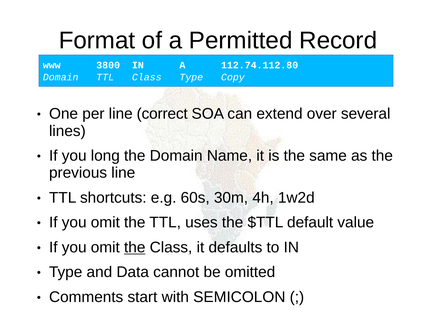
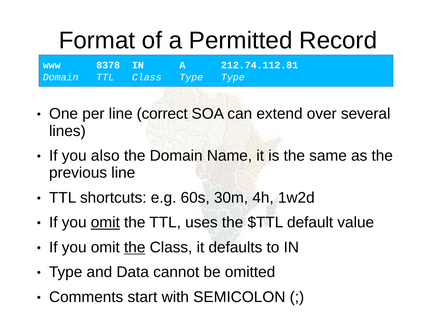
3800: 3800 -> 8378 (108, 65)
112.74.112.80: 112.74.112.80 -> 212.74.112.81 (260, 65)
Type Copy: Copy -> Type (233, 77)
long: long -> also (105, 156)
omit underline: none -> present (105, 223)
